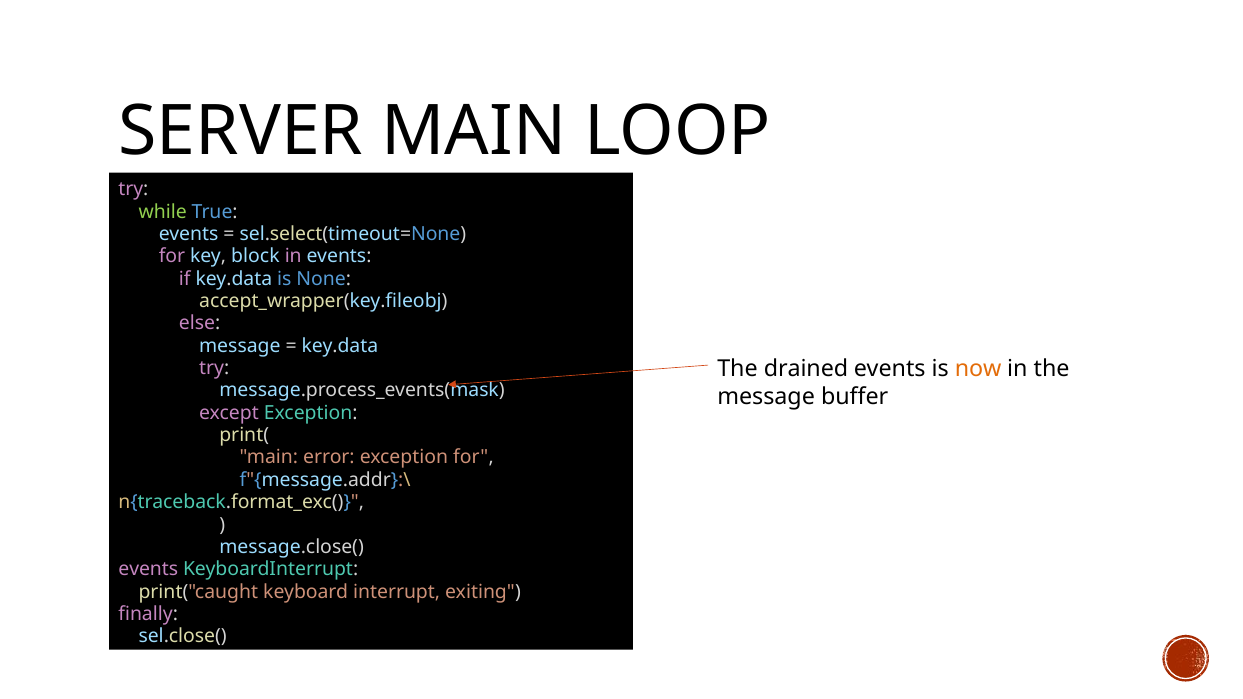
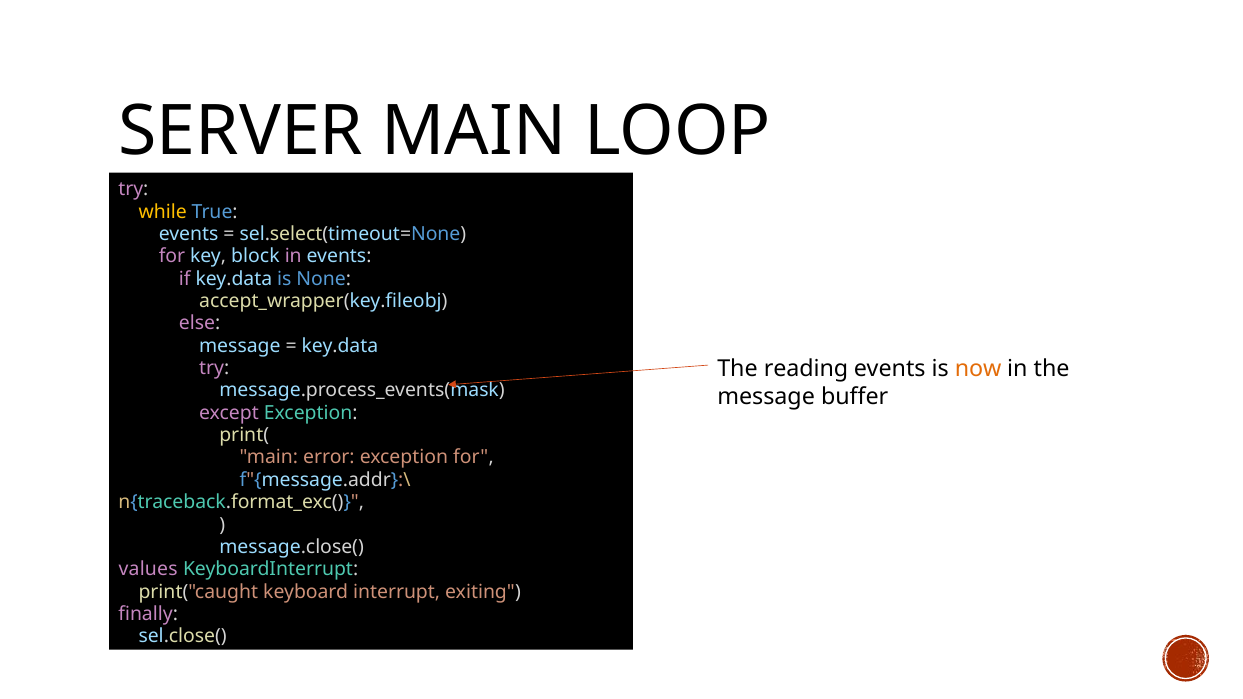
while colour: light green -> yellow (163, 212)
drained: drained -> reading (806, 369)
events: events -> values (148, 569)
